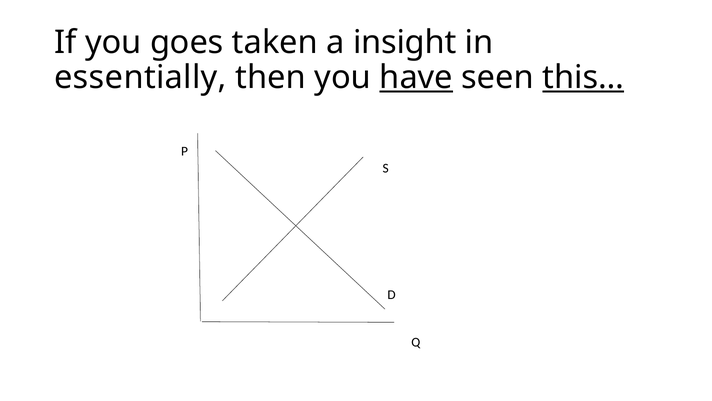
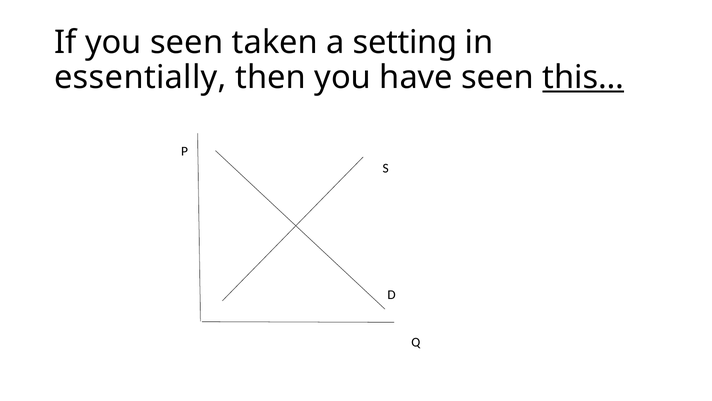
you goes: goes -> seen (187, 42)
insight: insight -> setting (405, 42)
have underline: present -> none (416, 77)
